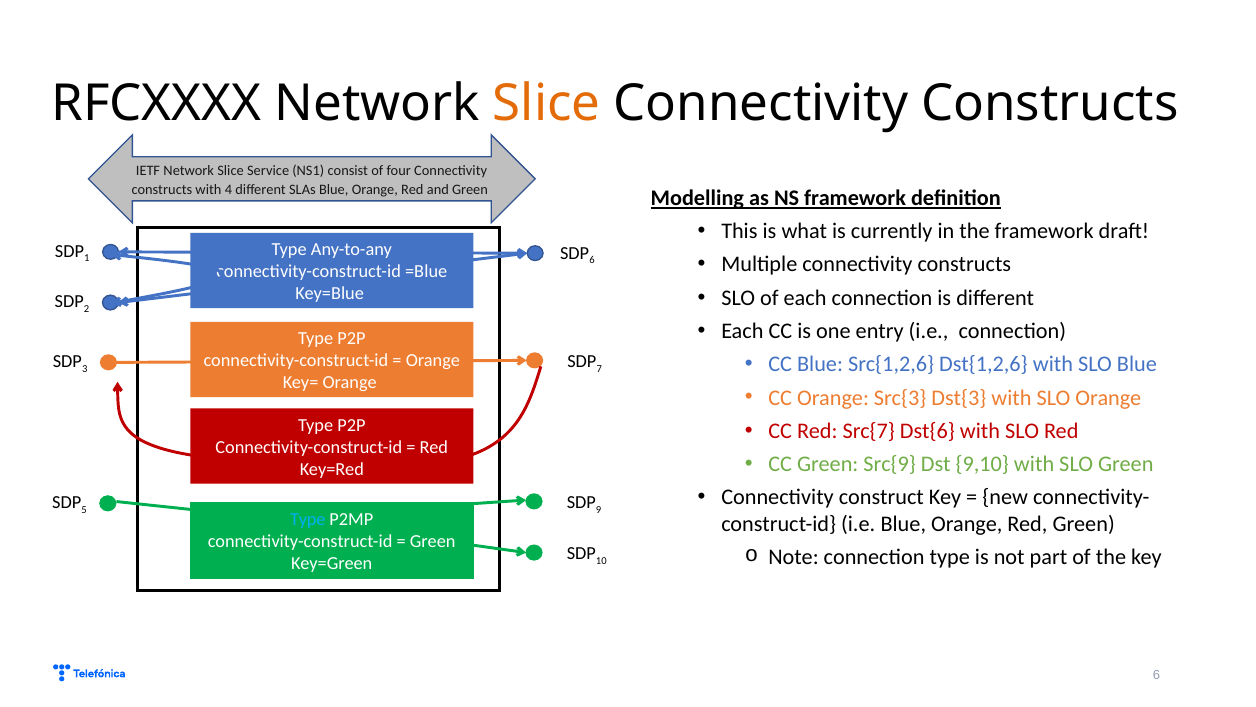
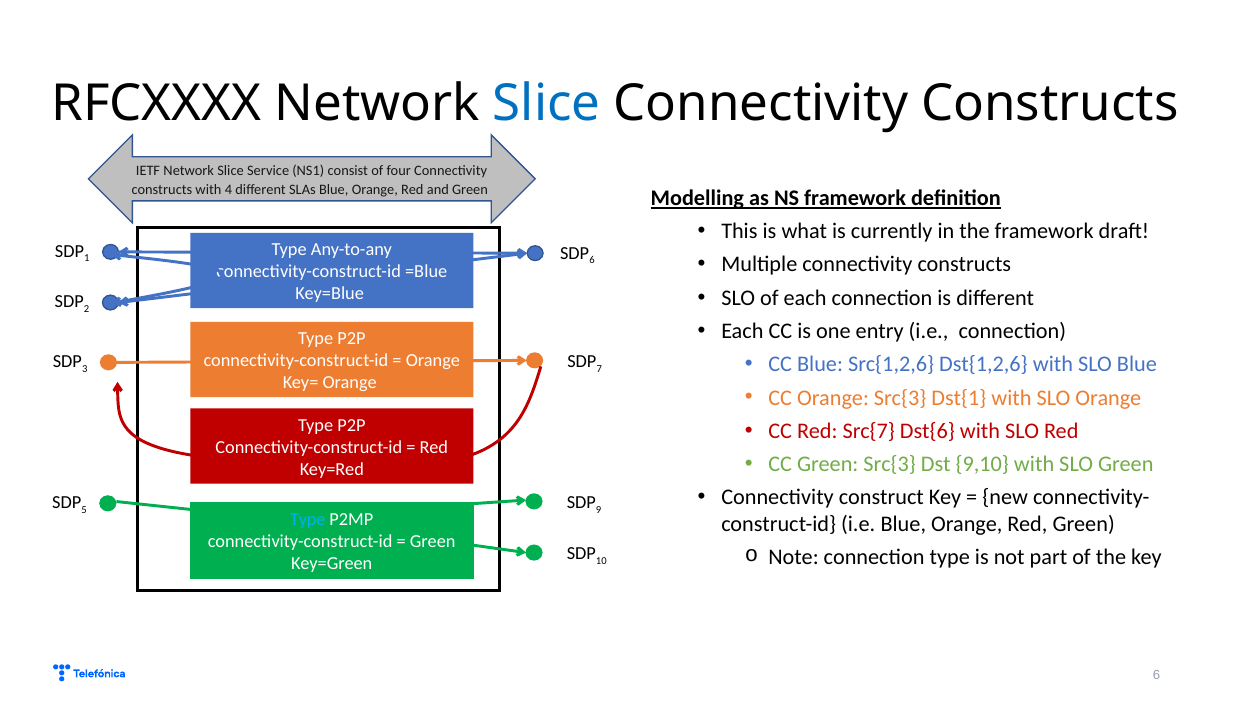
Slice colour: orange -> blue (547, 104)
Dst{3: Dst{3 -> Dst{1 (959, 397)
Green Src{9: Src{9 -> Src{3 (890, 464)
